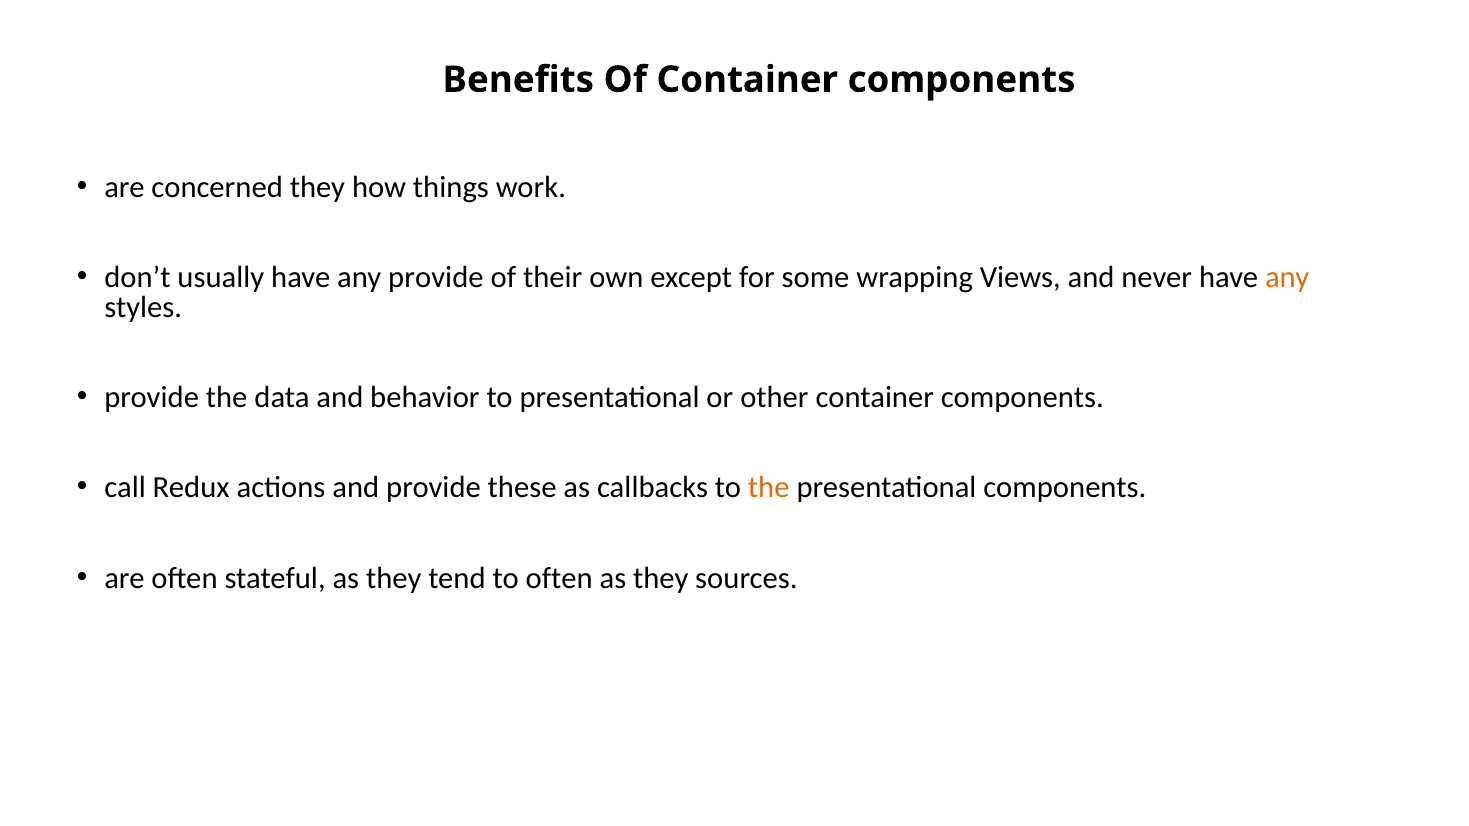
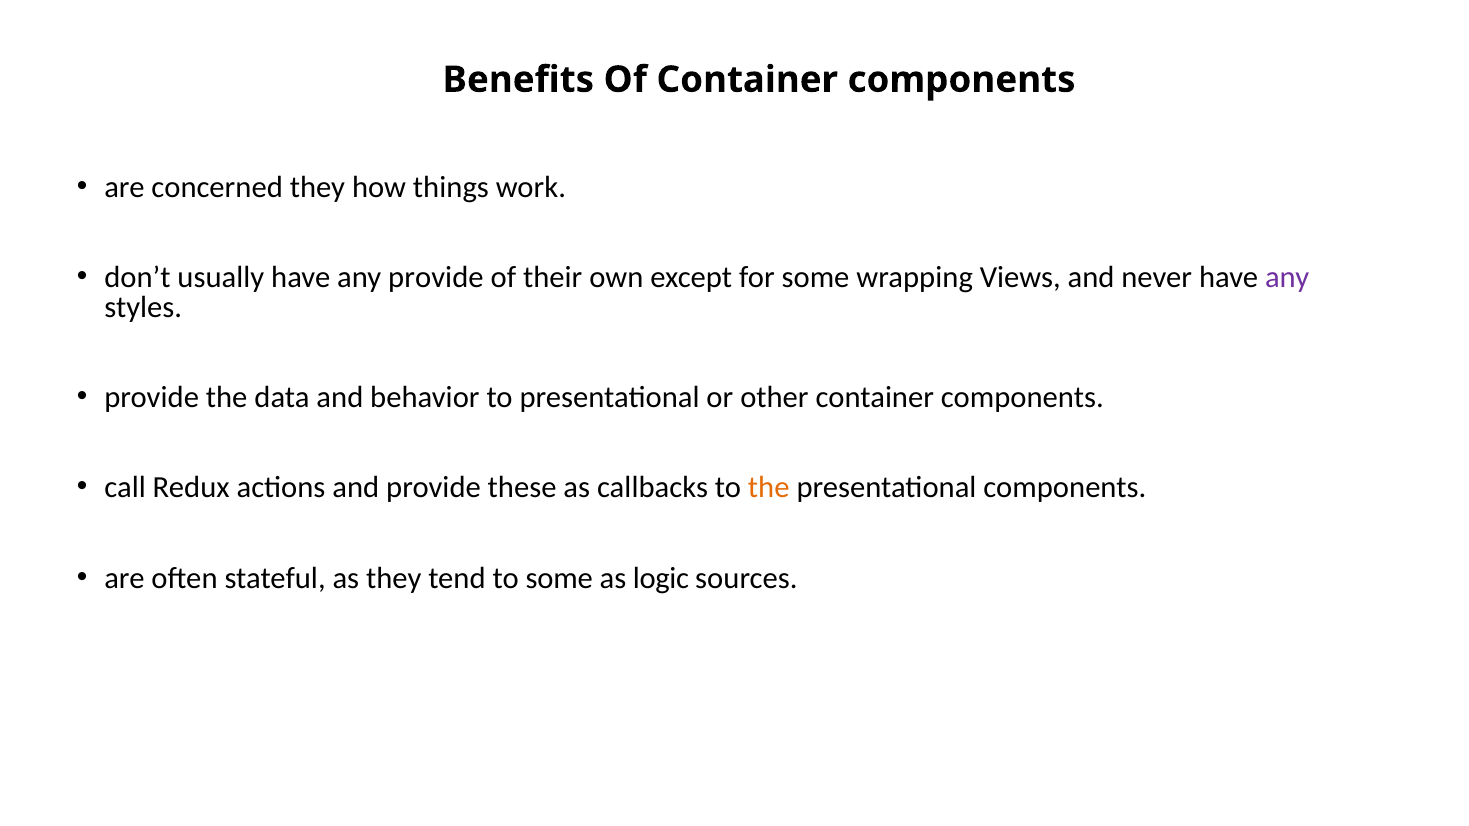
any colour: orange -> purple (1287, 278)
to often: often -> some (559, 578)
they: they -> logic (661, 578)
